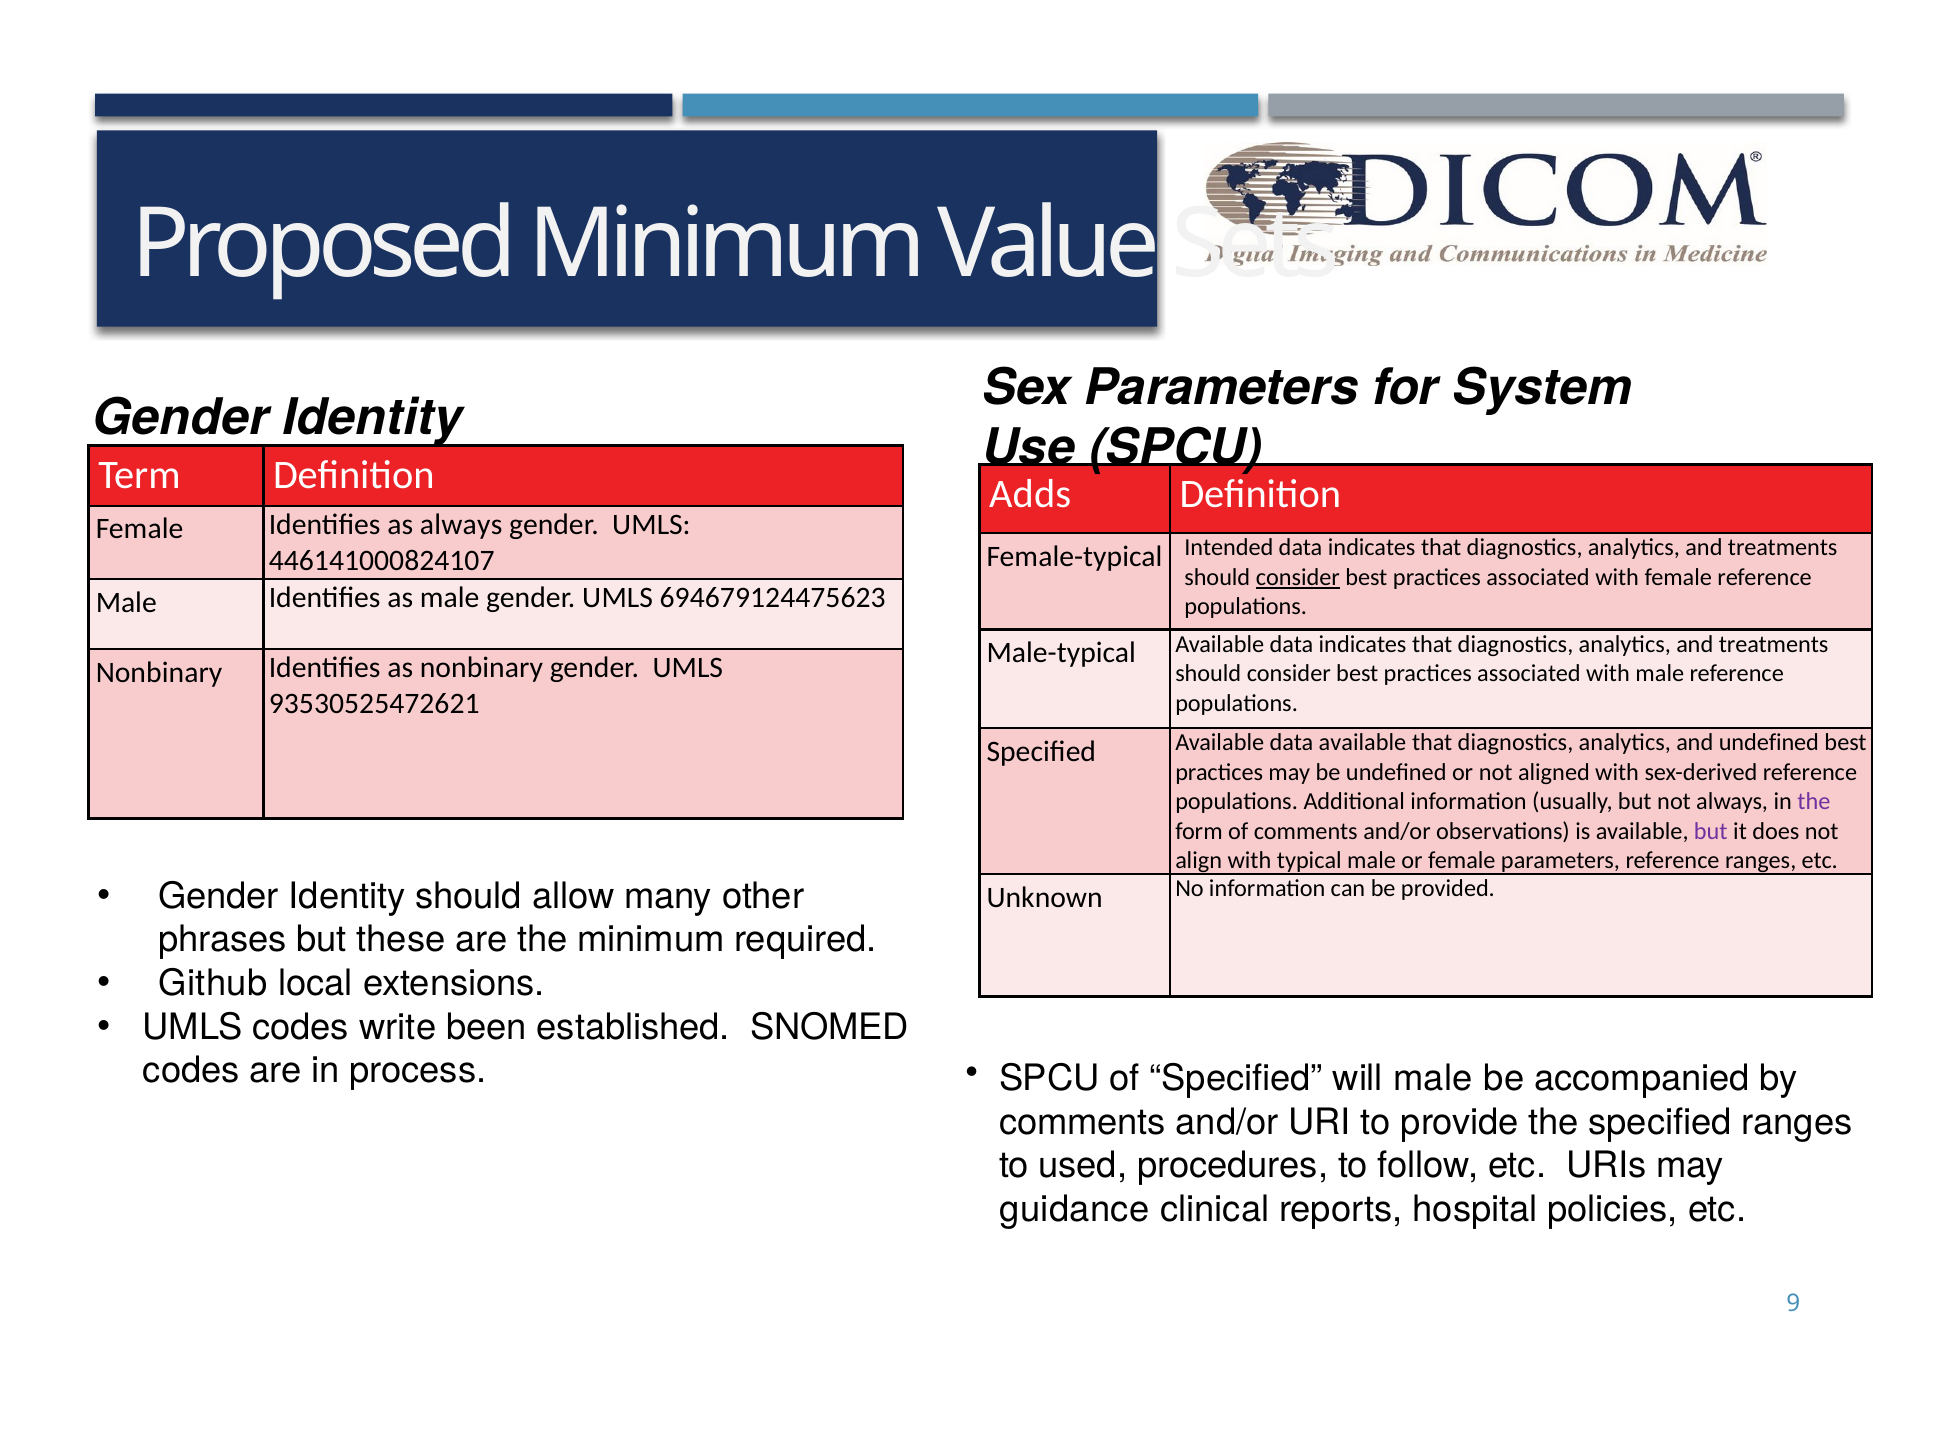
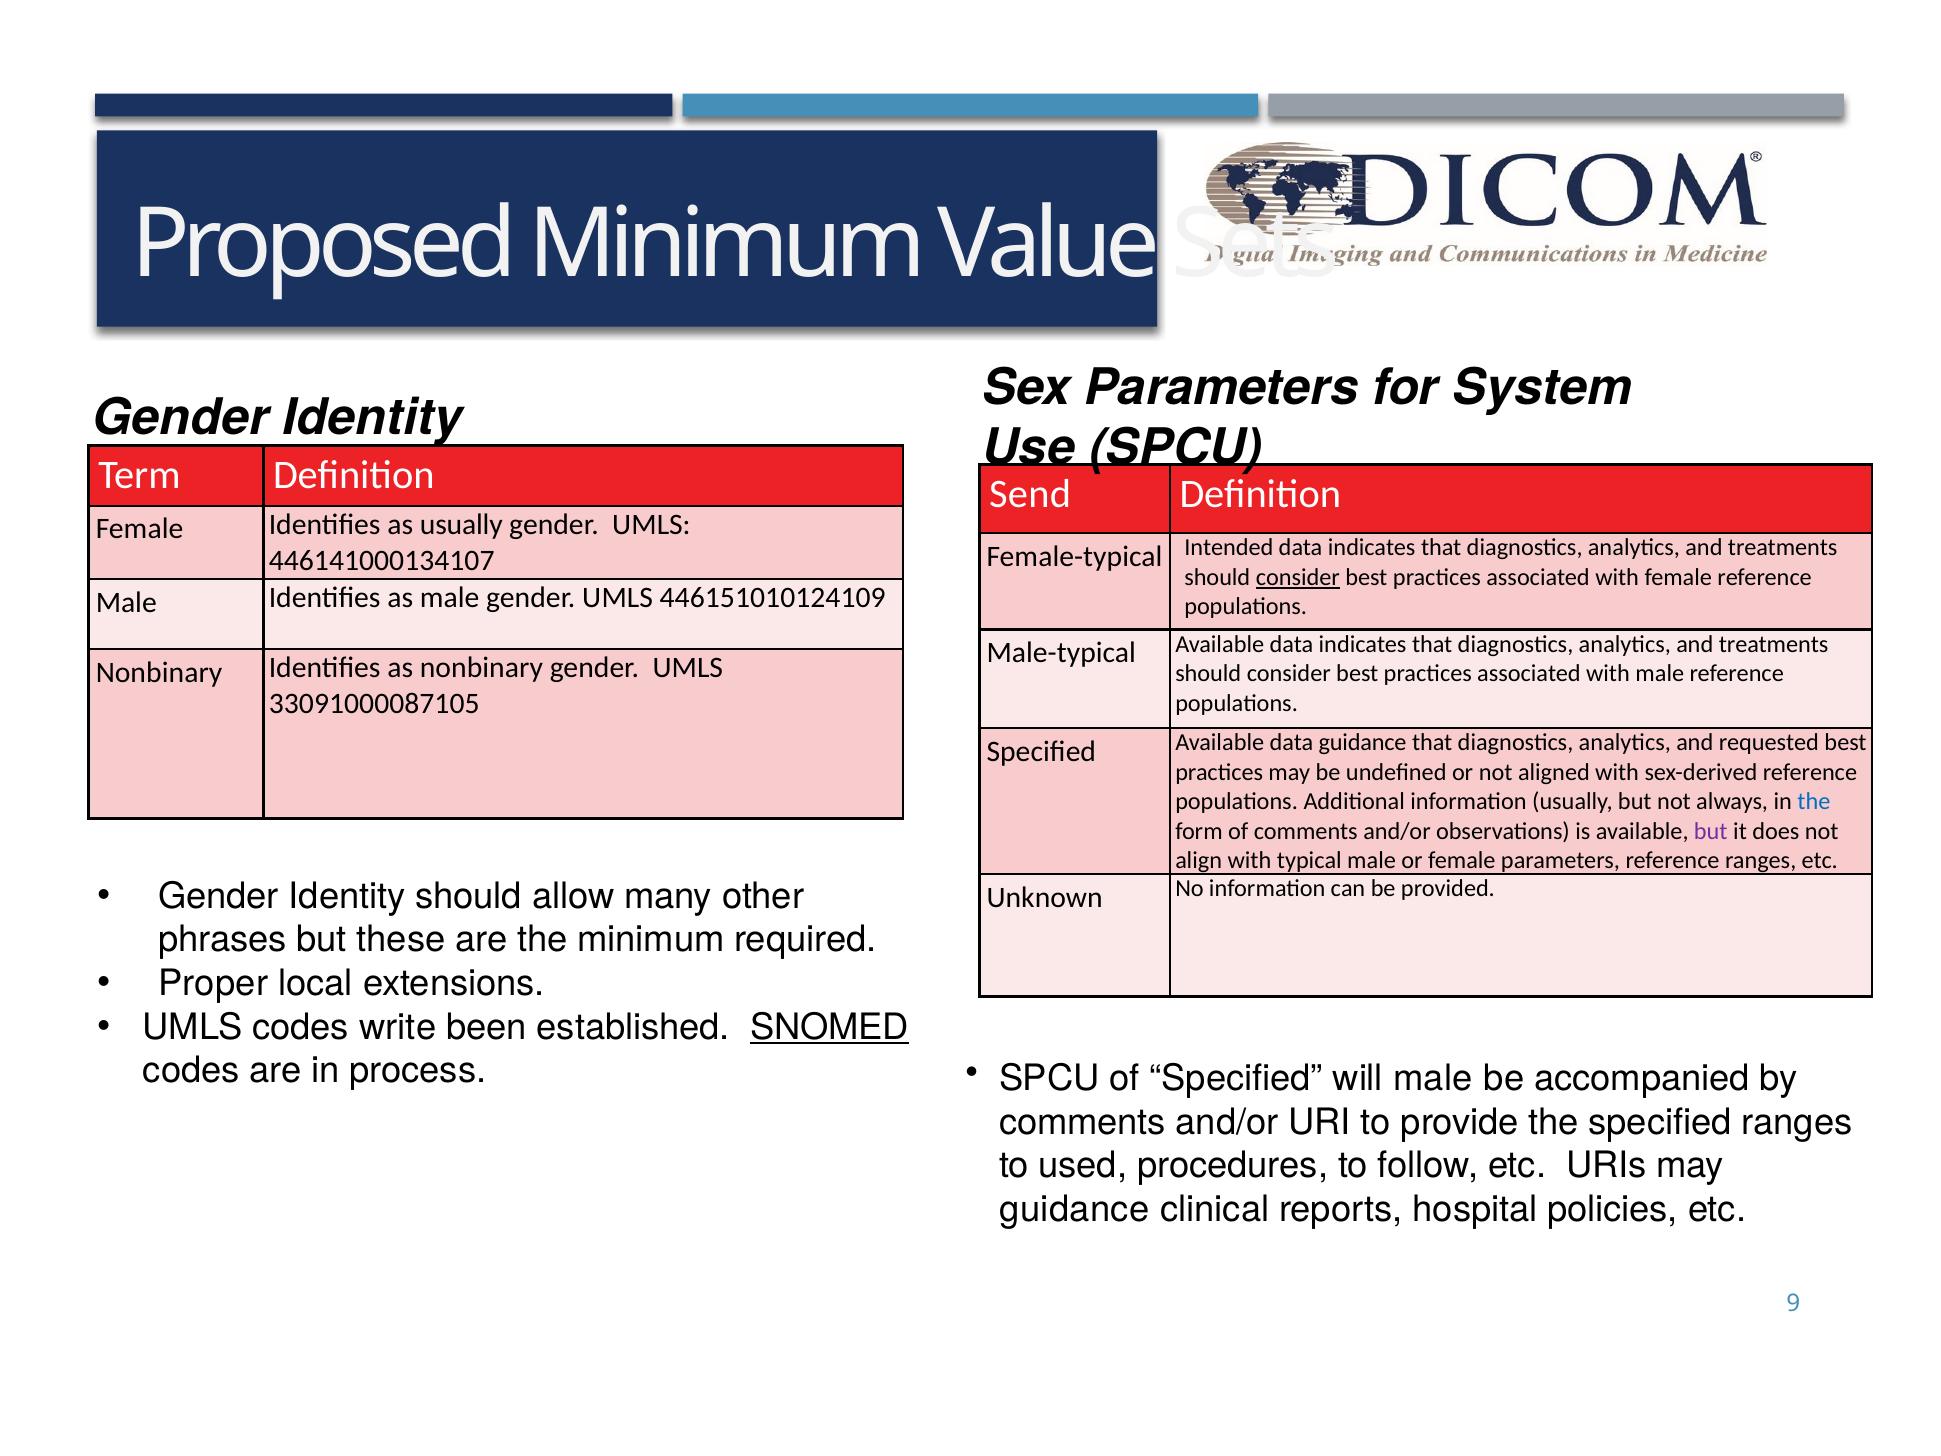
Adds: Adds -> Send (1030, 494)
as always: always -> usually (461, 524)
446141000824107: 446141000824107 -> 446141000134107 (382, 561)
694679124475623: 694679124475623 -> 446151010124109 (773, 598)
93530525472621: 93530525472621 -> 33091000087105 (374, 704)
data available: available -> guidance (1363, 743)
and undefined: undefined -> requested (1769, 743)
the colour: purple -> blue (1814, 802)
Github: Github -> Proper (213, 983)
SNOMED underline: none -> present (830, 1027)
